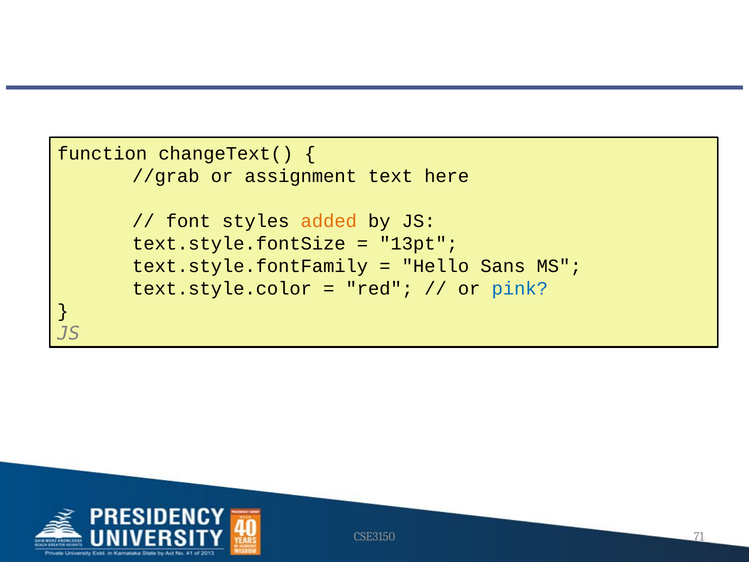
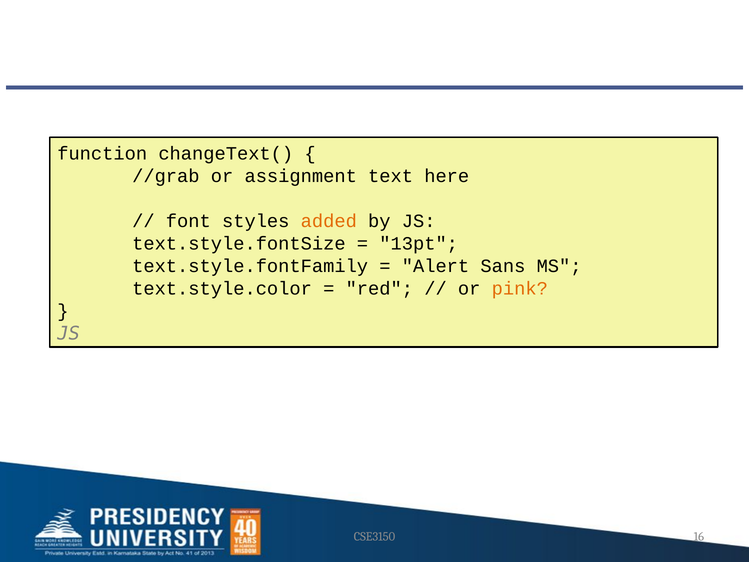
Hello: Hello -> Alert (436, 266)
pink colour: blue -> orange (520, 288)
71: 71 -> 16 (699, 536)
